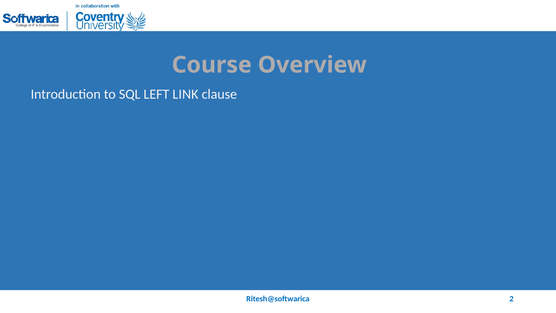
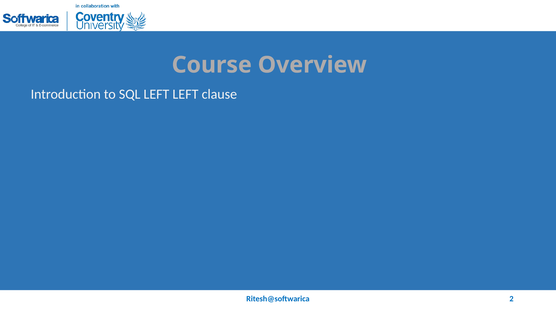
LEFT LINK: LINK -> LEFT (185, 94)
